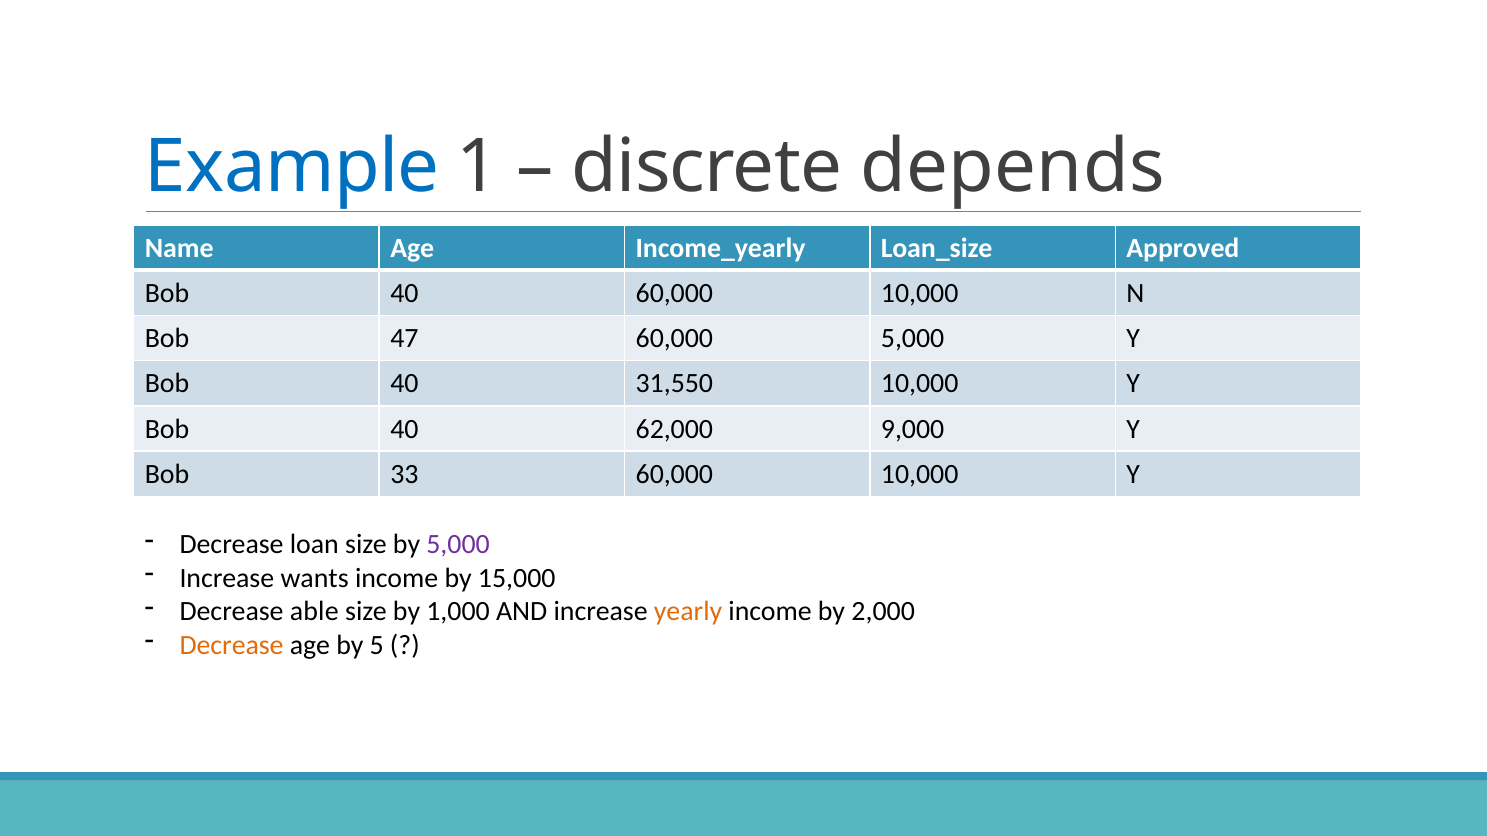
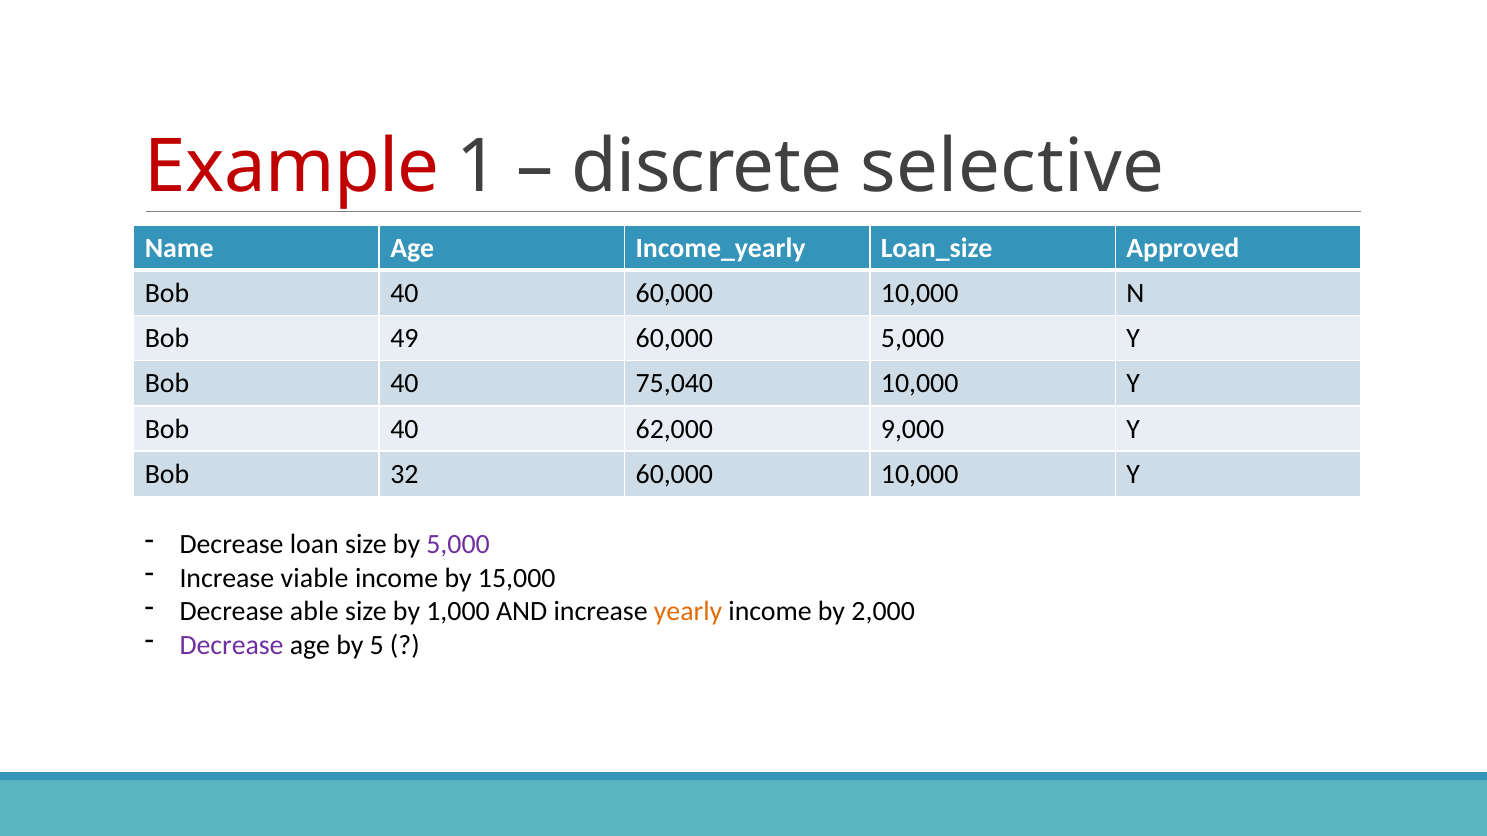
Example colour: blue -> red (292, 167)
depends: depends -> selective (1012, 167)
47: 47 -> 49 (404, 339)
31,550: 31,550 -> 75,040 (674, 384)
33: 33 -> 32 (404, 474)
wants: wants -> viable (315, 578)
Decrease colour: orange -> purple (232, 645)
